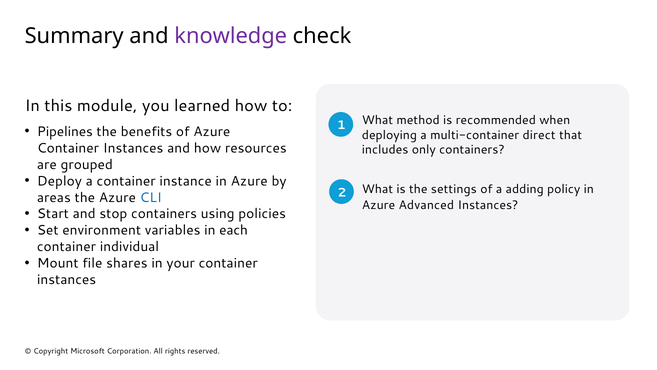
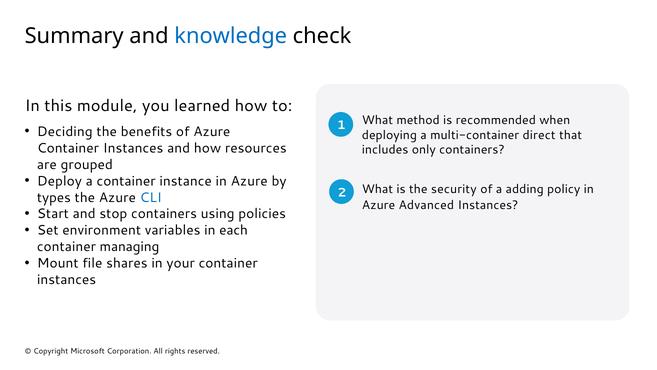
knowledge colour: purple -> blue (231, 36)
Pipelines: Pipelines -> Deciding (65, 132)
settings: settings -> security (454, 189)
areas: areas -> types (54, 197)
individual: individual -> managing (129, 247)
